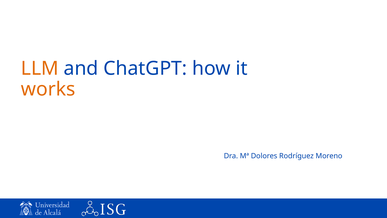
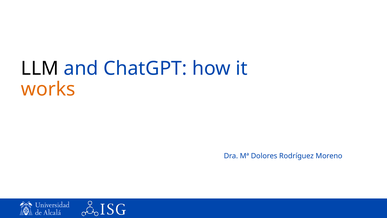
LLM colour: orange -> black (40, 68)
